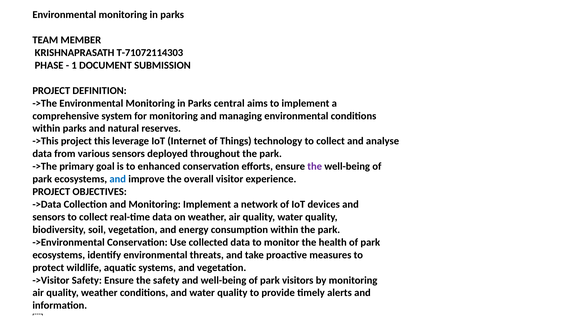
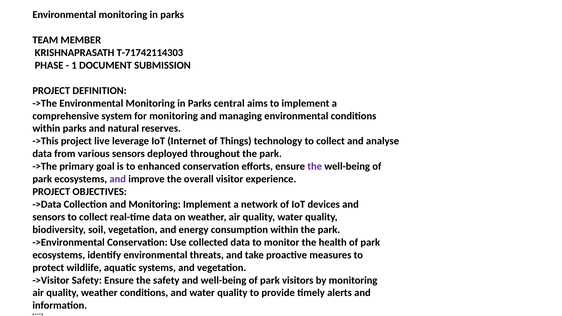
T-71072114303: T-71072114303 -> T-71742114303 (150, 53)
this: this -> live (102, 141)
and colour: blue -> purple (118, 179)
